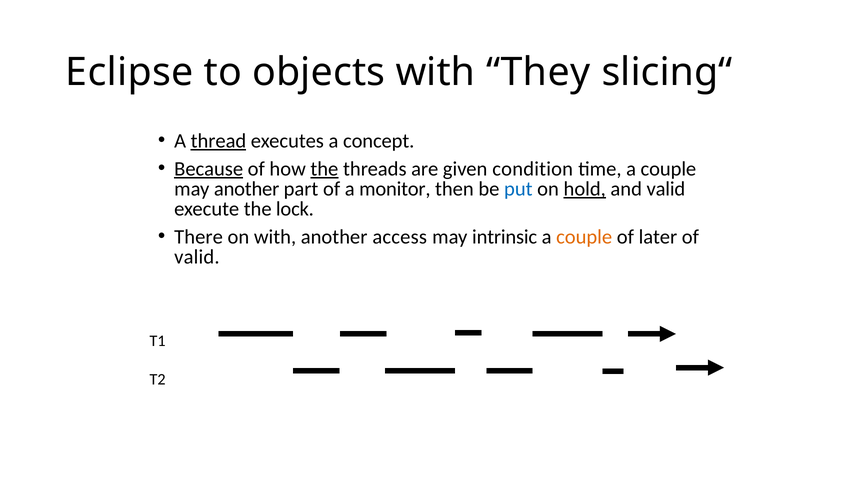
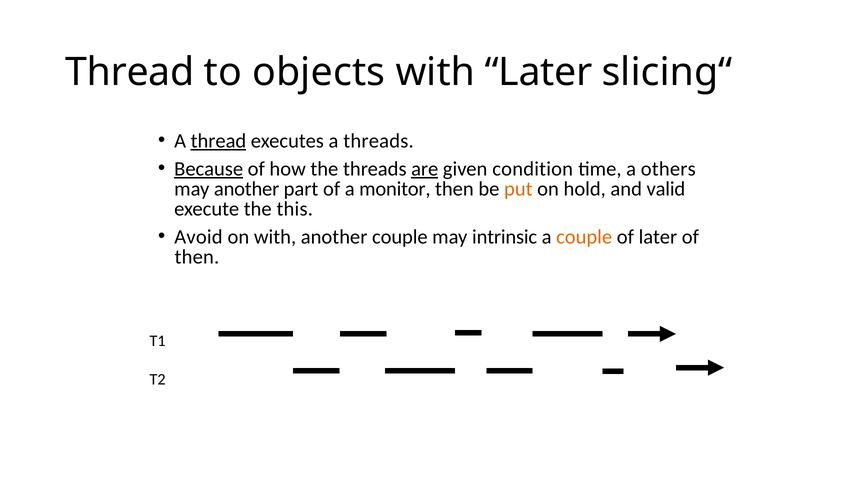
Eclipse: Eclipse -> Thread (130, 72)
with They: They -> Later (539, 72)
a concept: concept -> threads (379, 141)
the underline: present -> none (324, 169)
are underline: none -> present (425, 169)
time a couple: couple -> others (668, 169)
put colour: blue -> orange (518, 189)
hold underline: present -> none (585, 189)
lock: lock -> this (295, 209)
There: There -> Avoid (198, 237)
another access: access -> couple (400, 237)
valid: valid -> then (197, 257)
